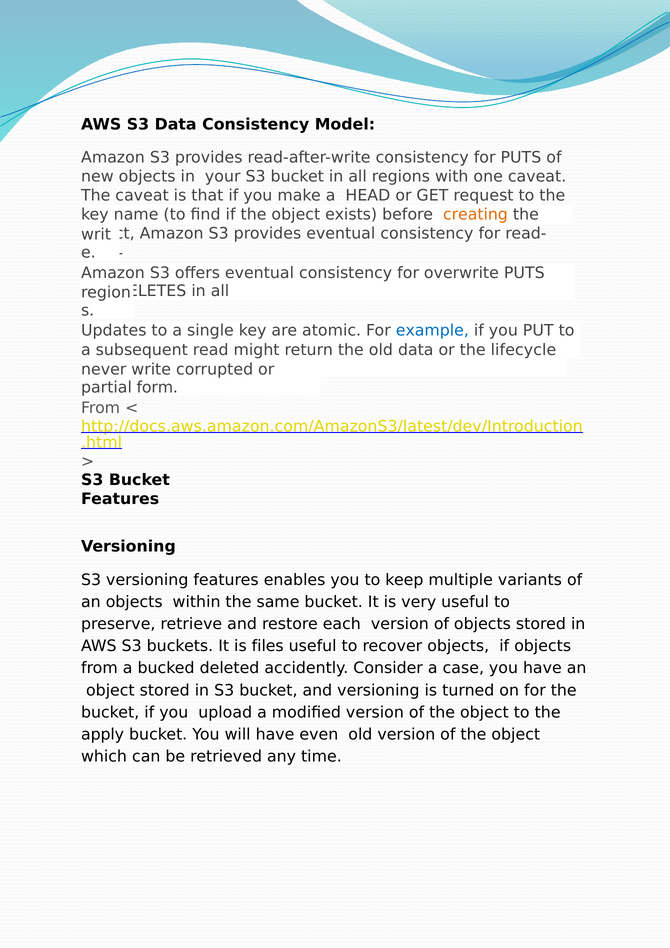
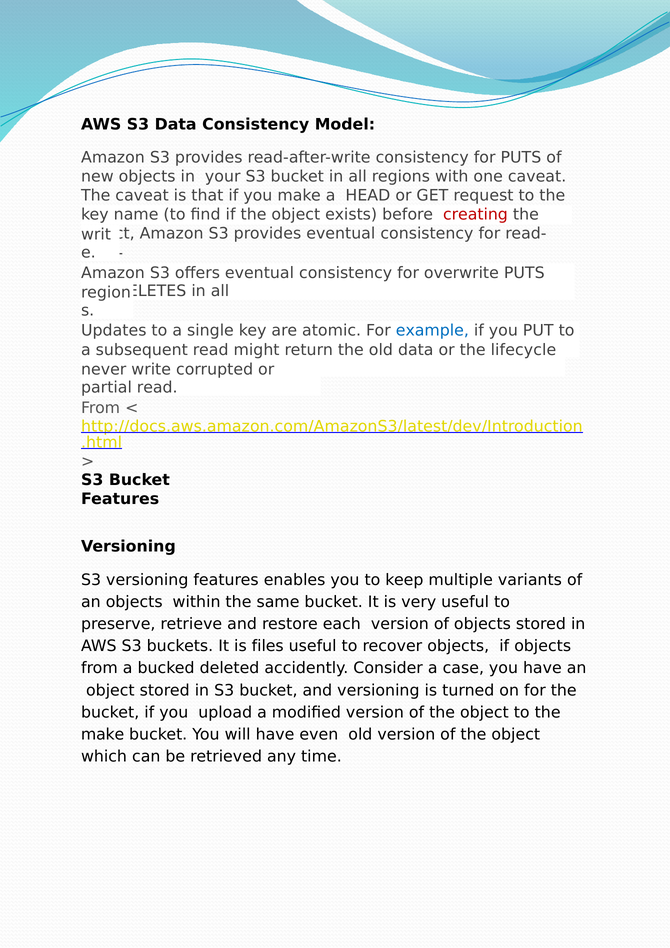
creating colour: orange -> red (475, 215)
partial form: form -> read (157, 388)
apply: apply -> make (103, 735)
